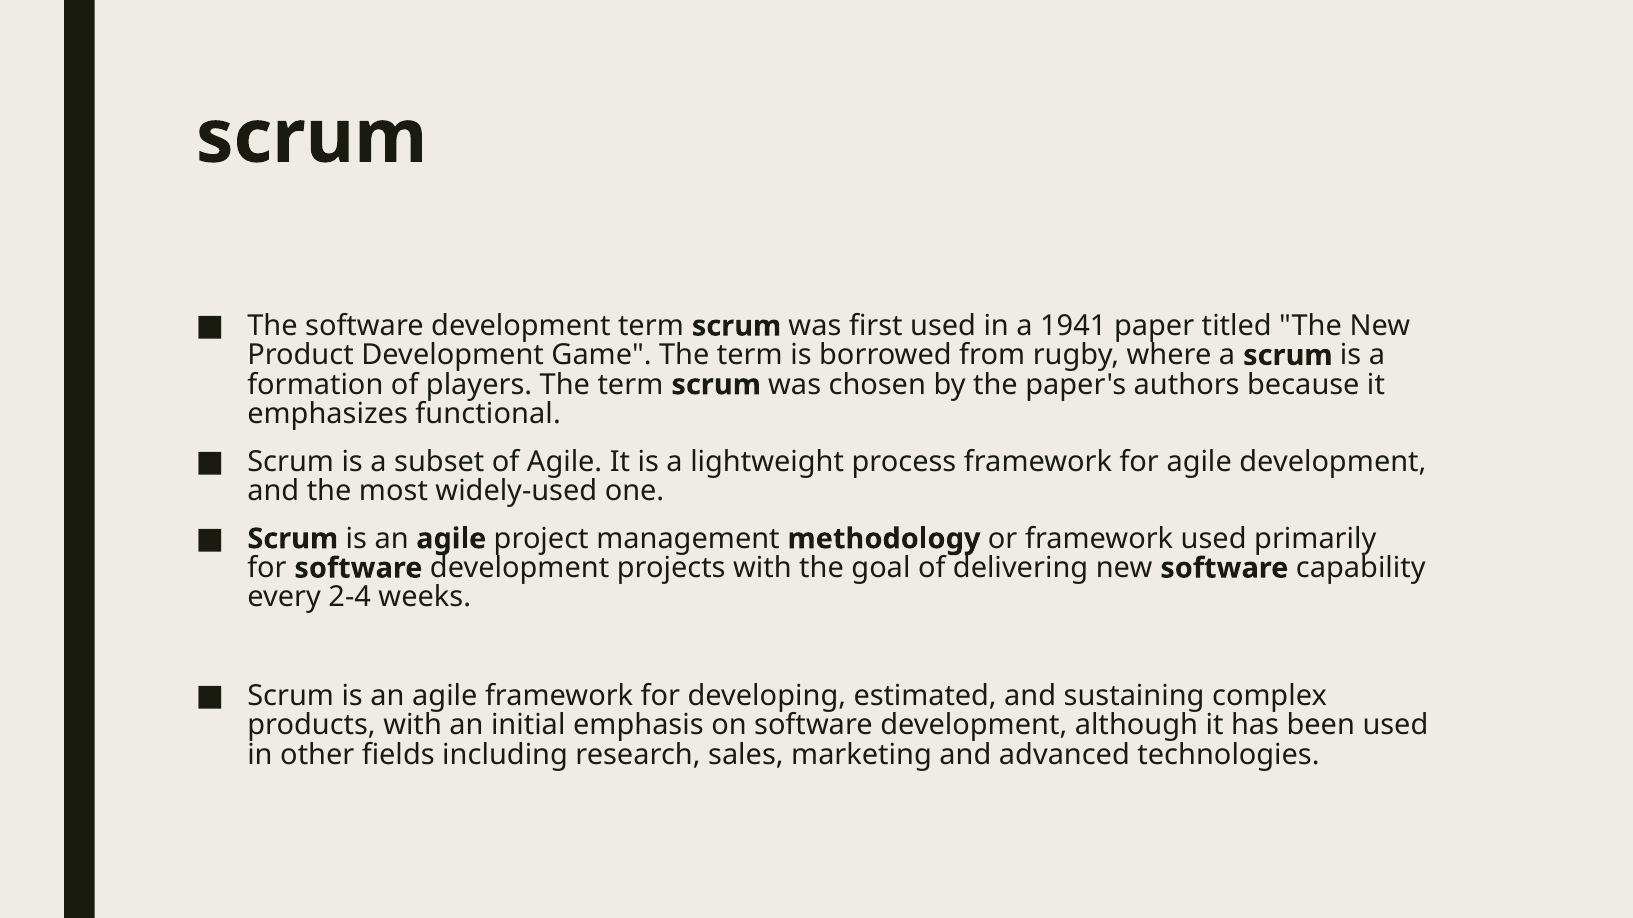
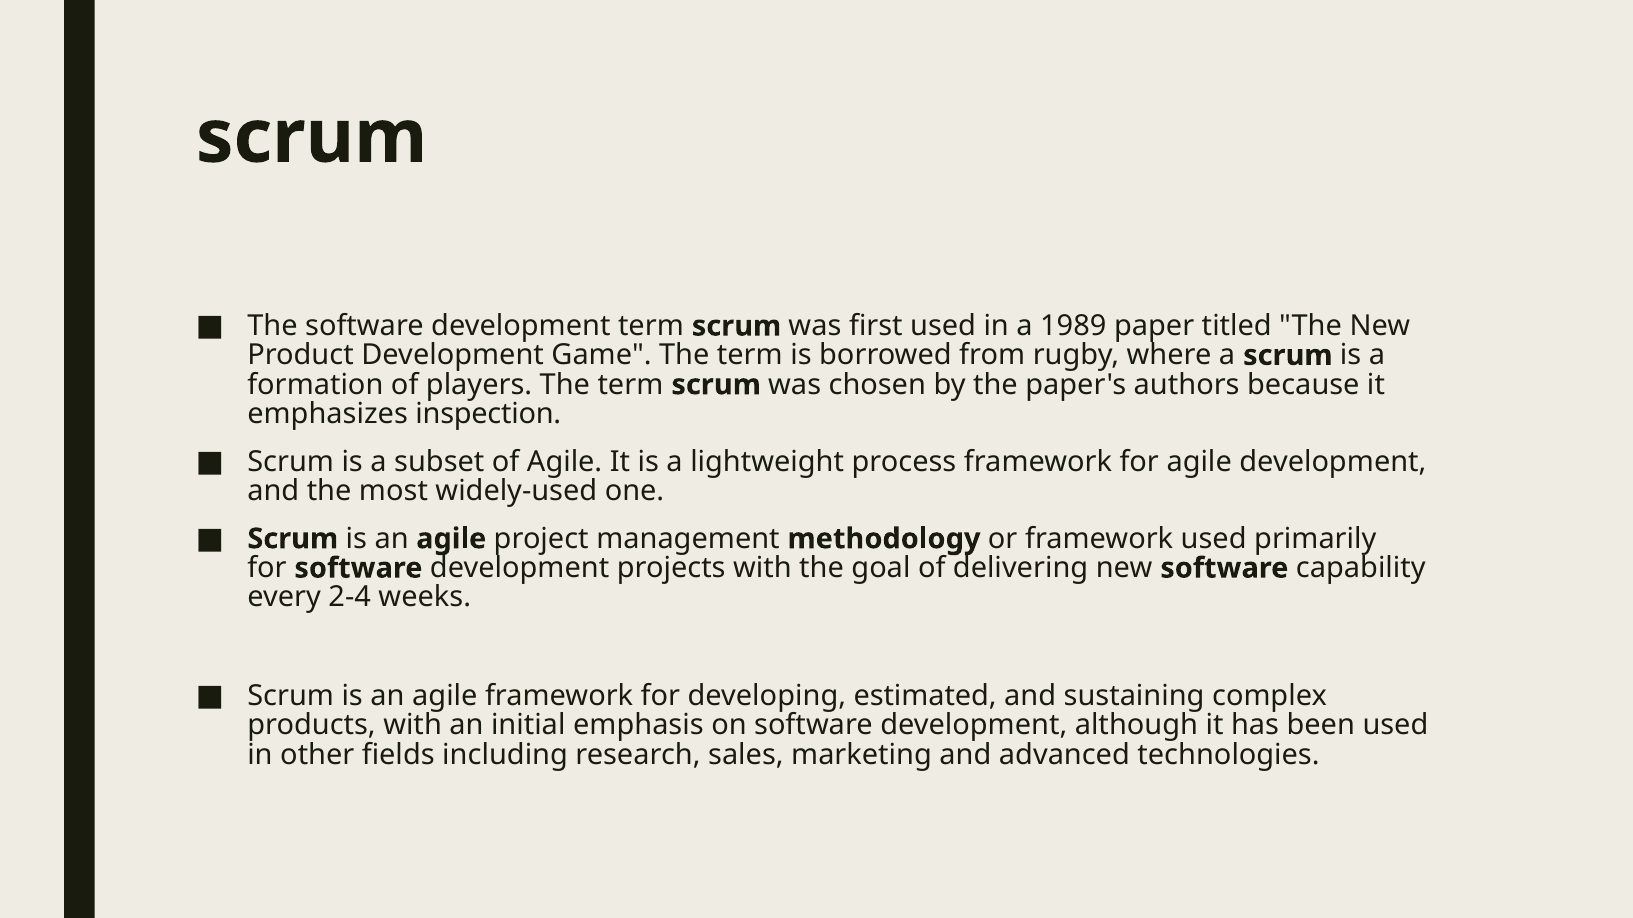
1941: 1941 -> 1989 (1073, 326)
functional: functional -> inspection (488, 414)
